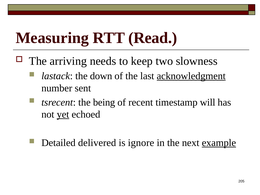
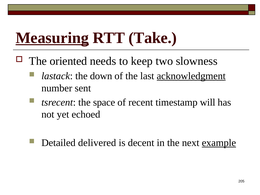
Measuring underline: none -> present (52, 38)
Read: Read -> Take (153, 38)
arriving: arriving -> oriented (68, 61)
being: being -> space (104, 102)
yet underline: present -> none (63, 114)
ignore: ignore -> decent (141, 143)
